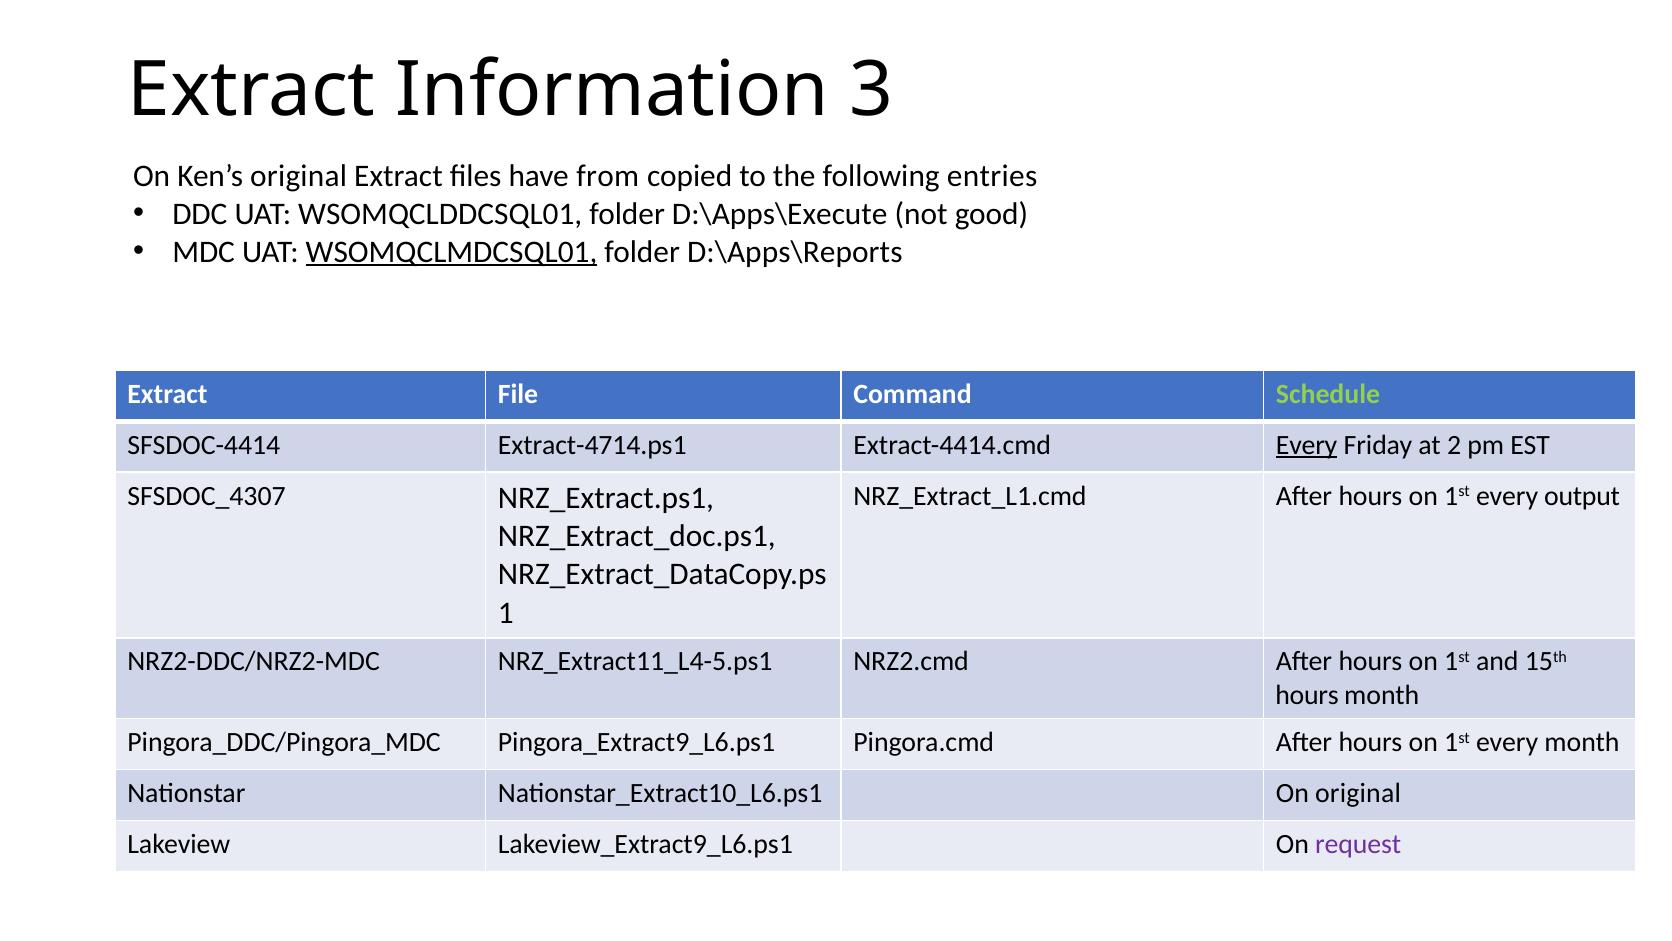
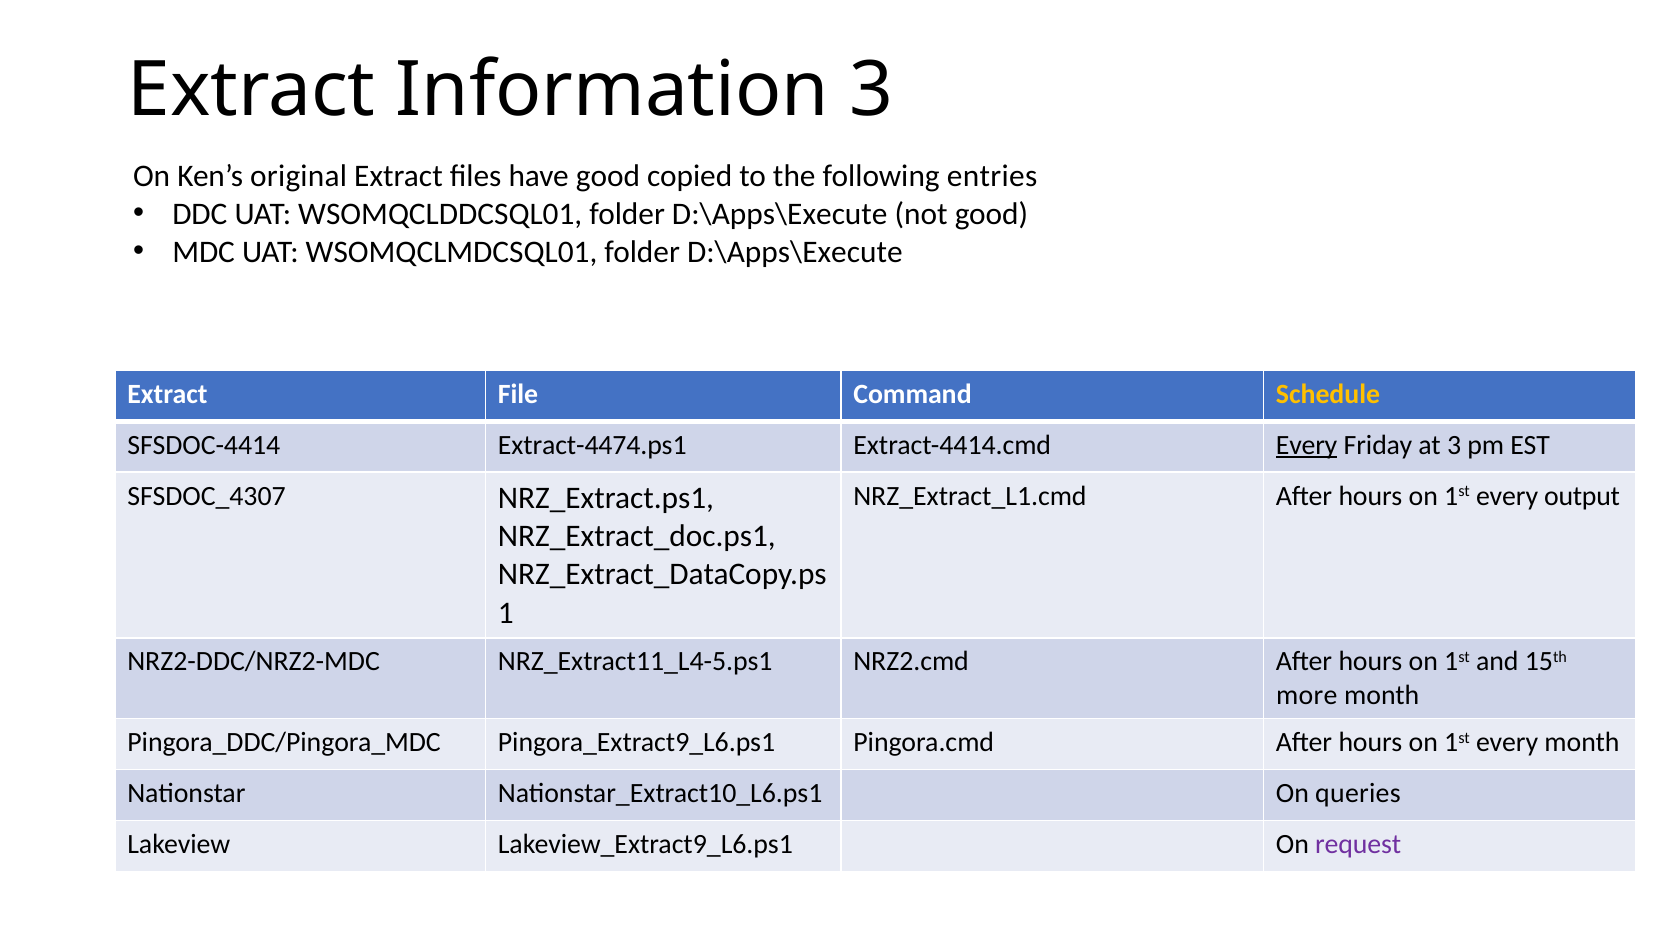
have from: from -> good (608, 177)
WSOMQCLMDCSQL01 underline: present -> none (452, 252)
D:\Apps\Reports: D:\Apps\Reports -> D:\Apps\Execute (795, 252)
Schedule colour: light green -> yellow (1328, 394)
Extract-4714.ps1: Extract-4714.ps1 -> Extract-4474.ps1 (592, 445)
at 2: 2 -> 3 (1454, 445)
hours: hours -> more (1307, 695)
On original: original -> queries (1358, 793)
